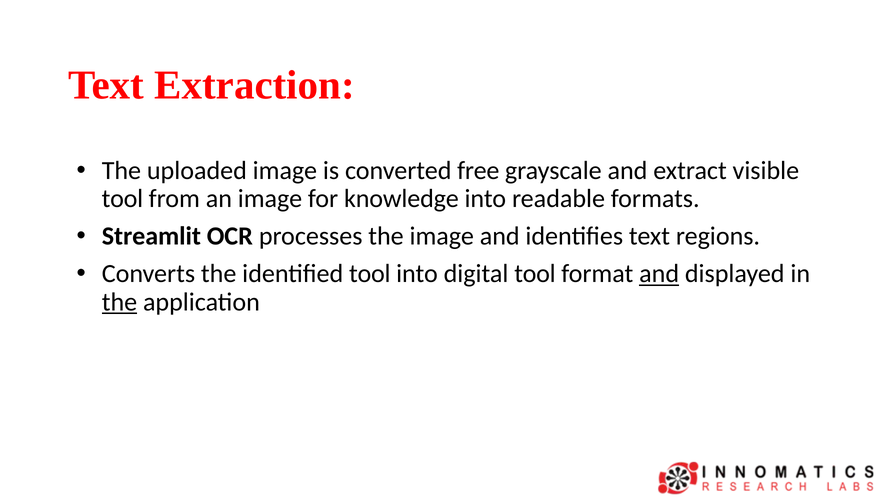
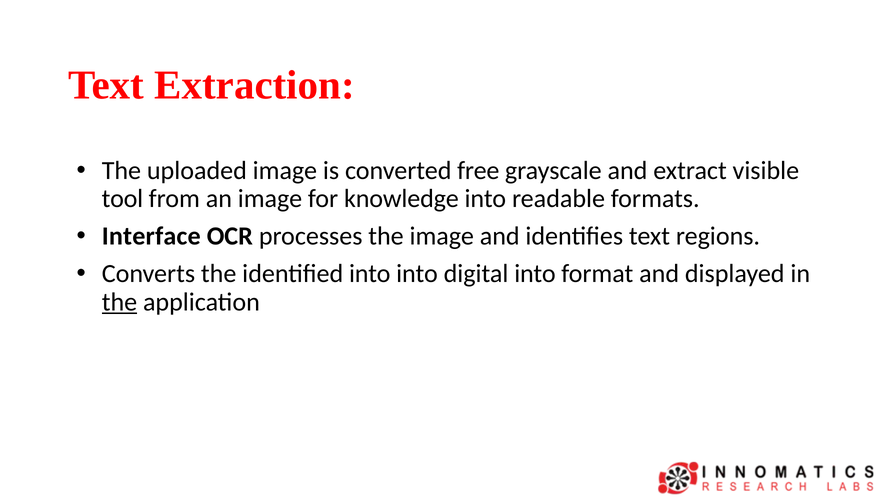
Streamlit: Streamlit -> Interface (151, 236)
identified tool: tool -> into (370, 273)
digital tool: tool -> into (535, 273)
and underline: present -> none (659, 273)
